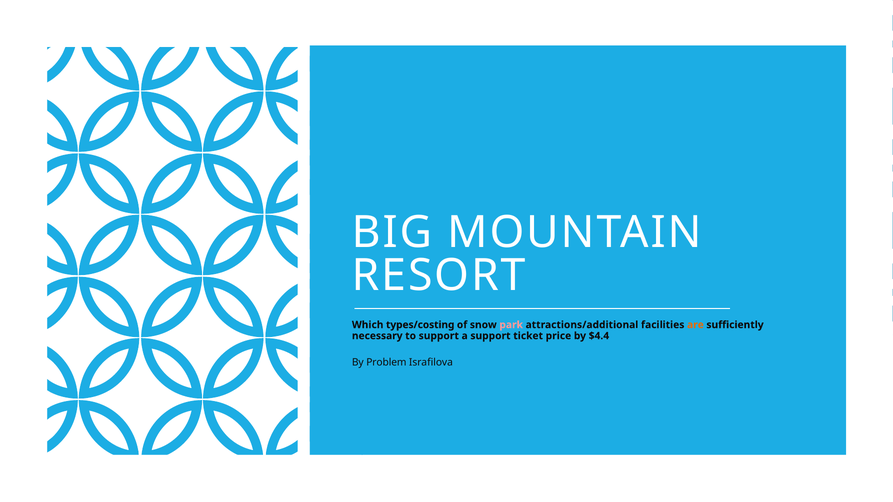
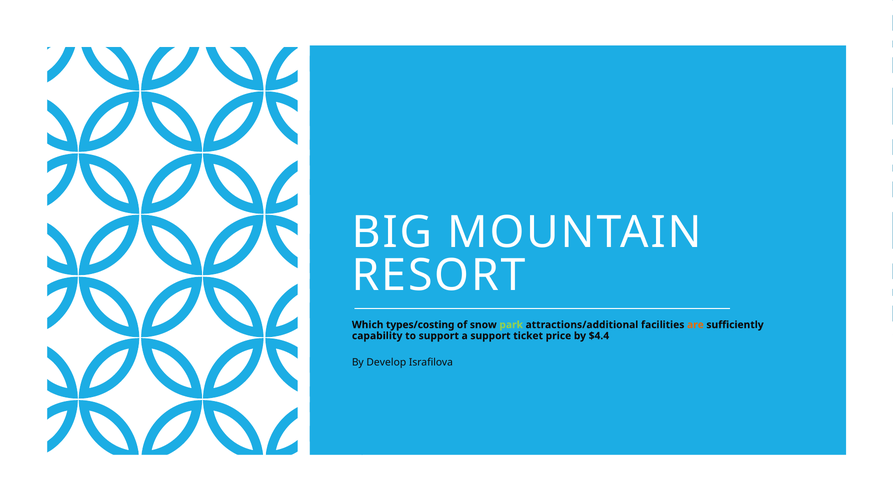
park colour: pink -> light green (511, 325)
necessary: necessary -> capability (377, 336)
Problem: Problem -> Develop (386, 363)
